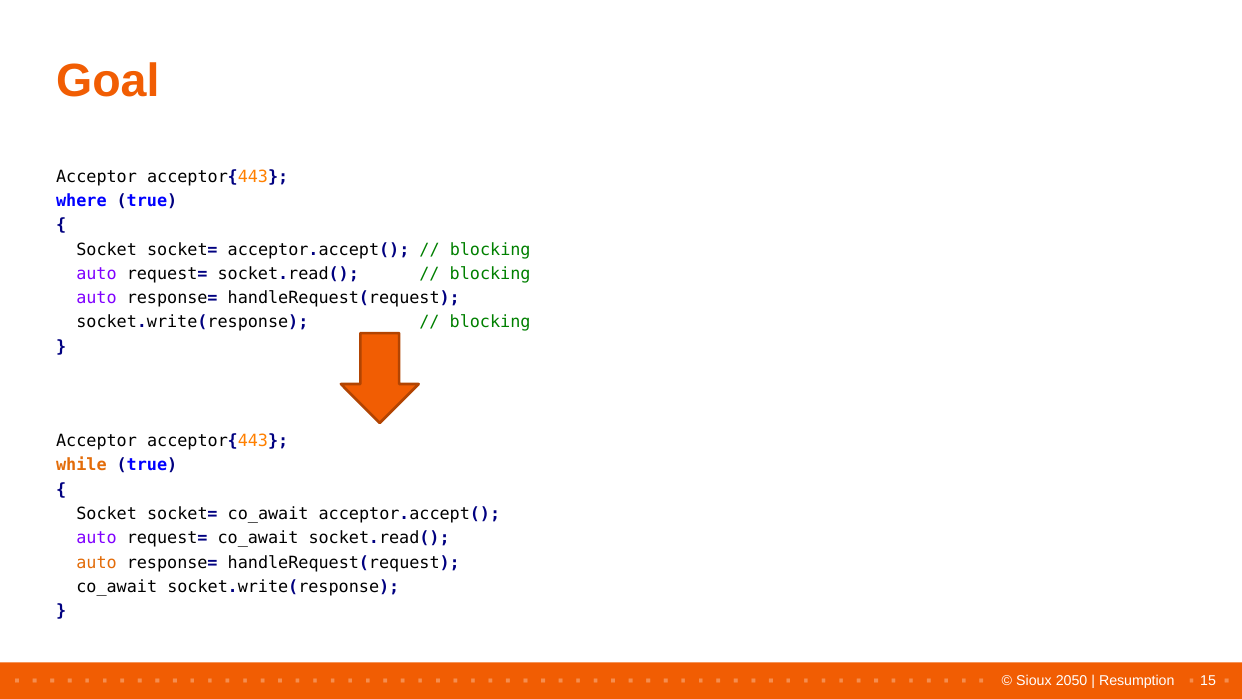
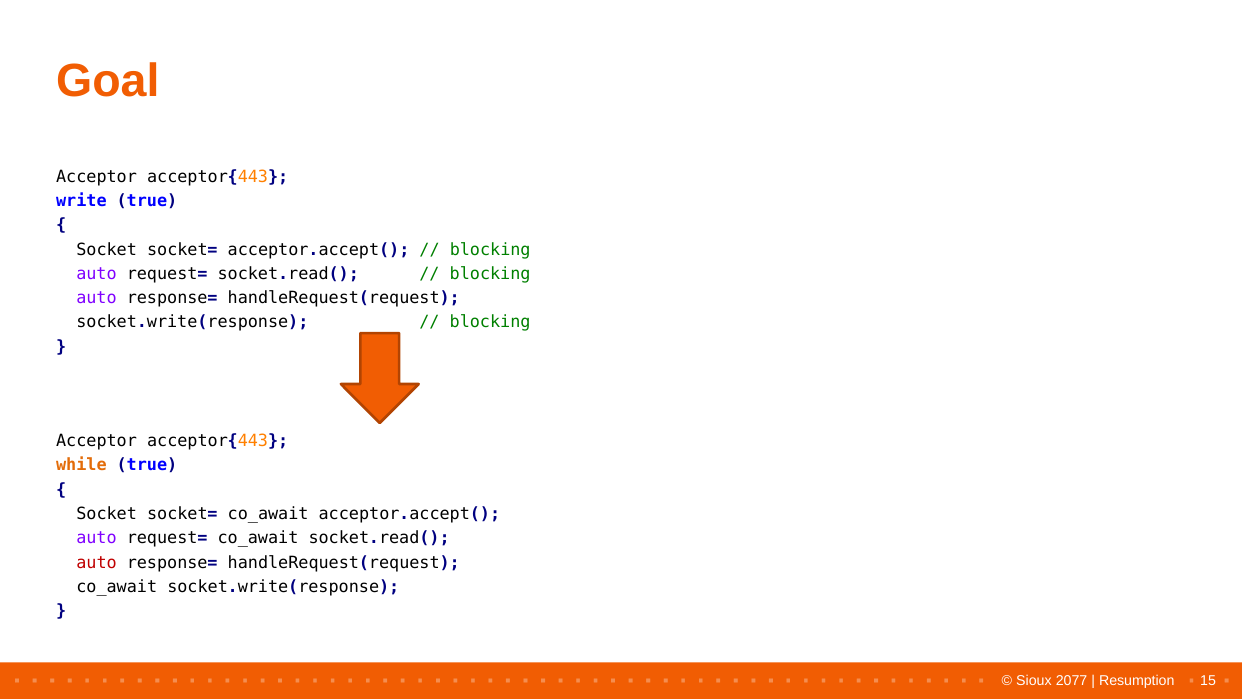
where: where -> write (81, 201)
auto colour: orange -> red (97, 562)
2050: 2050 -> 2077 (1072, 681)
